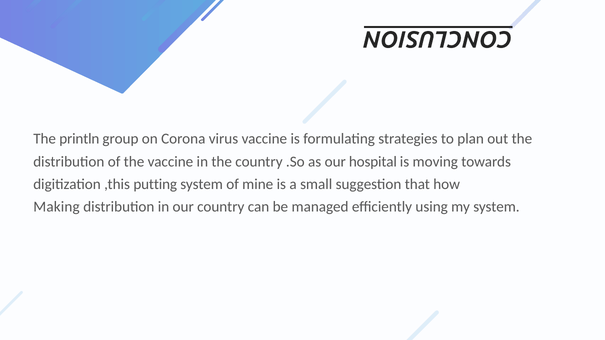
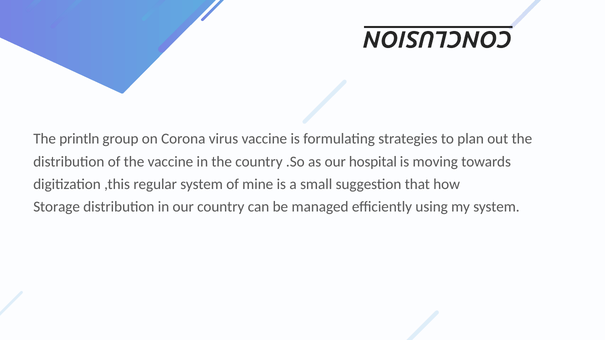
putting: putting -> regular (155, 184)
Making: Making -> Storage (57, 207)
